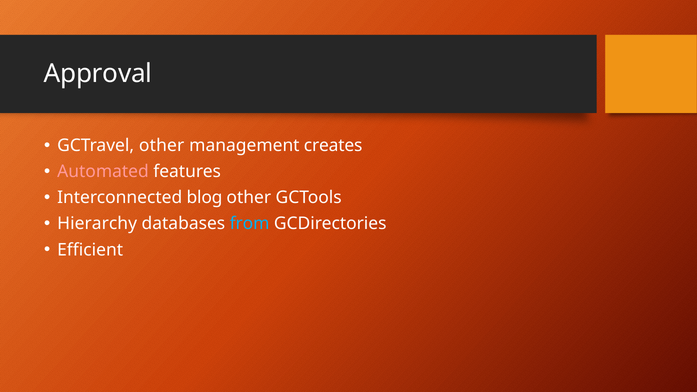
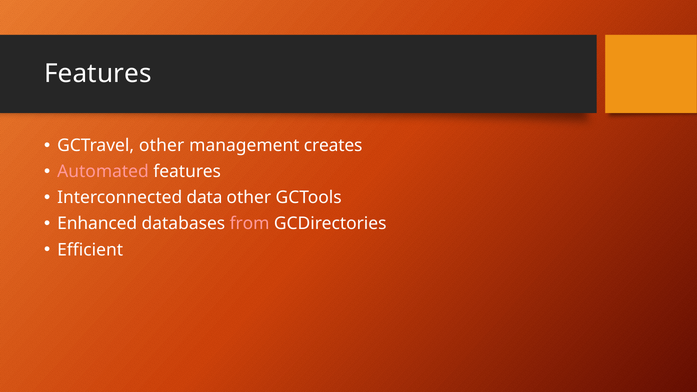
Approval: Approval -> Features (98, 74)
blog: blog -> data (204, 198)
Hierarchy: Hierarchy -> Enhanced (97, 224)
from colour: light blue -> pink (250, 224)
